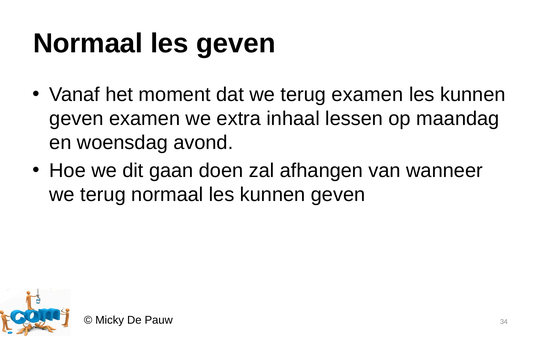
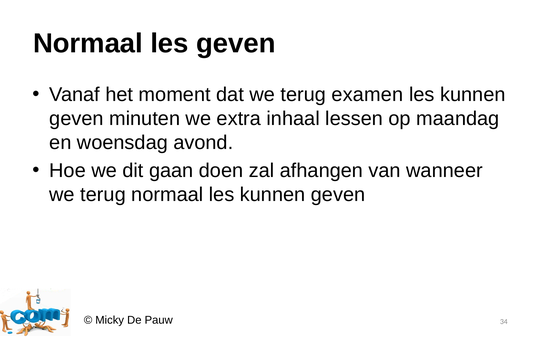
geven examen: examen -> minuten (145, 119)
